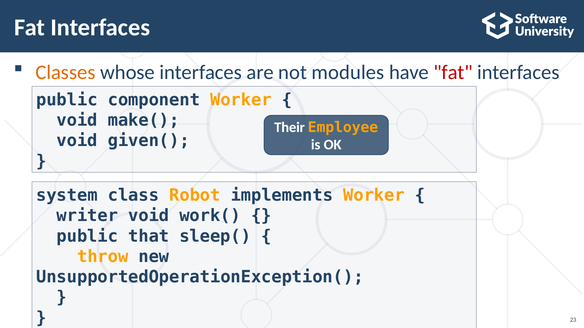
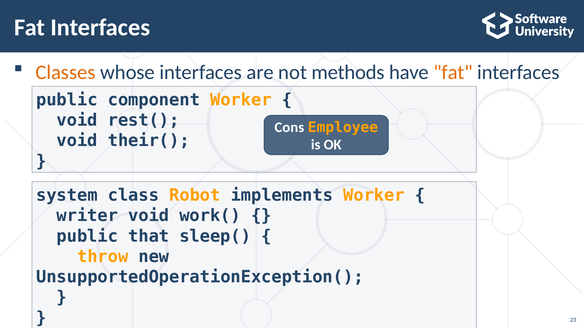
modules: modules -> methods (348, 72)
fat colour: red -> orange (453, 72)
make(: make( -> rest( (144, 120)
Their: Their -> Cons (289, 127)
given(: given( -> their( (149, 141)
